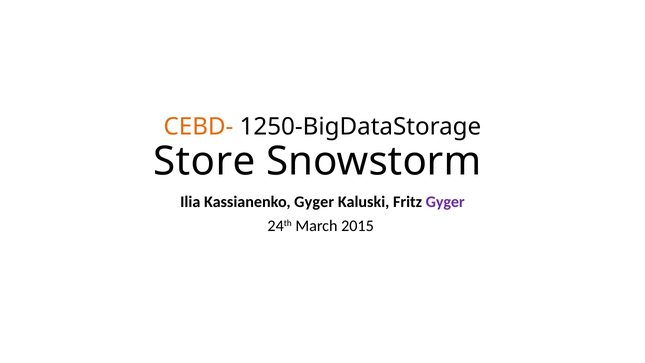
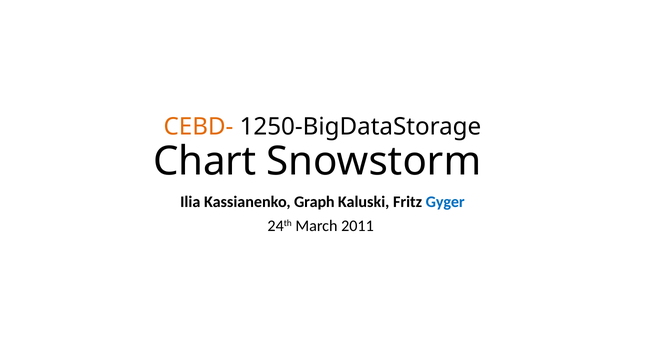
Store: Store -> Chart (205, 161)
Kassianenko Gyger: Gyger -> Graph (314, 202)
Gyger colour: purple -> blue (445, 202)
2015: 2015 -> 2011 (357, 226)
